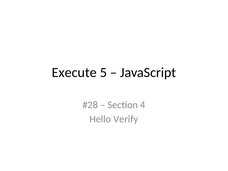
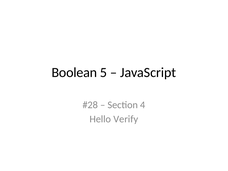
Execute: Execute -> Boolean (74, 72)
